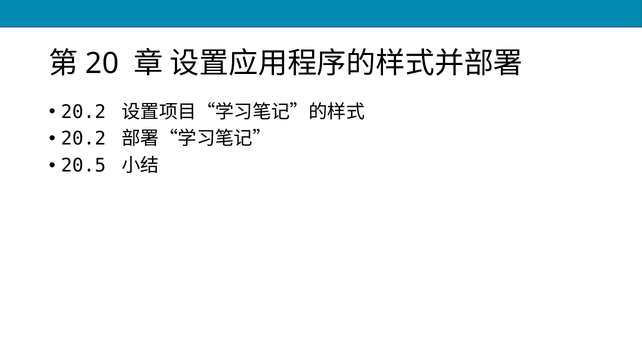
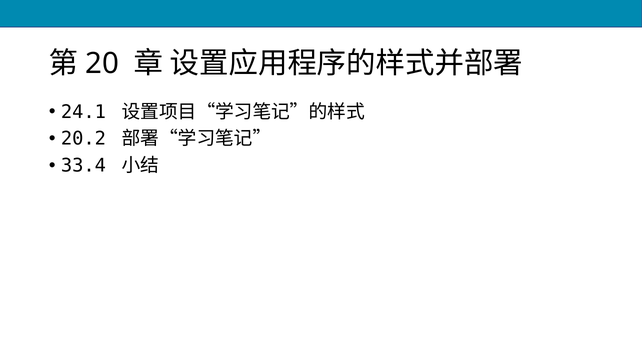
20.2: 20.2 -> 24.1 (83, 112)
20.5: 20.5 -> 33.4 (83, 166)
